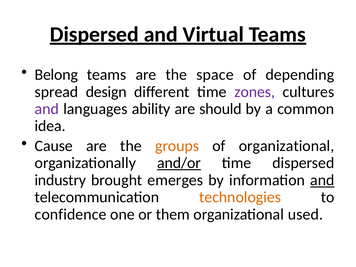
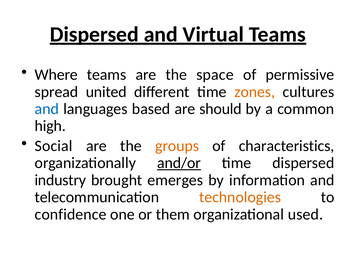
Belong: Belong -> Where (56, 75)
depending: depending -> permissive (300, 75)
design: design -> united (106, 92)
zones colour: purple -> orange (255, 92)
and colour: purple -> blue (47, 109)
ability: ability -> based (151, 109)
idea: idea -> high (50, 126)
Cause: Cause -> Social (54, 146)
of organizational: organizational -> characteristics (287, 146)
and underline: present -> none (322, 180)
